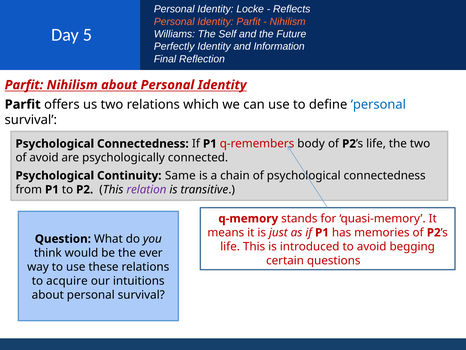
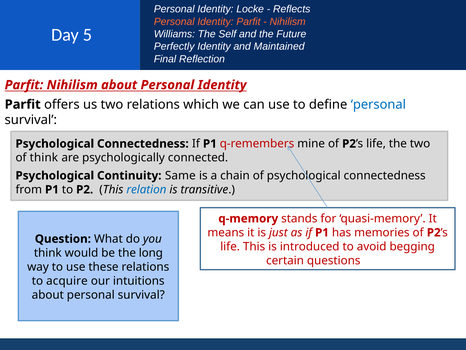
Information: Information -> Maintained (279, 46)
body: body -> mine (311, 144)
of avoid: avoid -> think (44, 158)
relation colour: purple -> blue (146, 189)
ever: ever -> long (151, 253)
